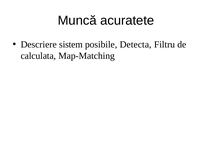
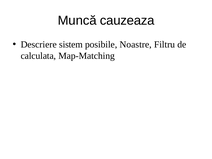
acuratete: acuratete -> cauzeaza (127, 21)
Detecta: Detecta -> Noastre (136, 44)
